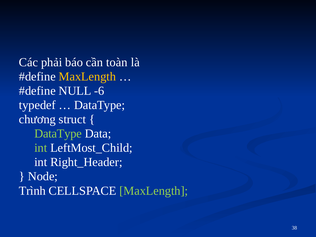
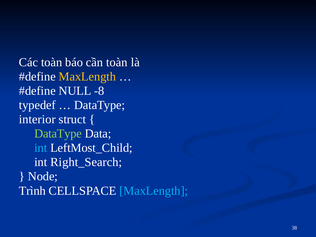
Các phải: phải -> toàn (52, 62)
-6: -6 -> -8 (99, 91)
chương: chương -> interior (37, 119)
int colour: light green -> light blue (41, 148)
Right_Header: Right_Header -> Right_Search (86, 162)
MaxLength colour: light green -> light blue (154, 191)
